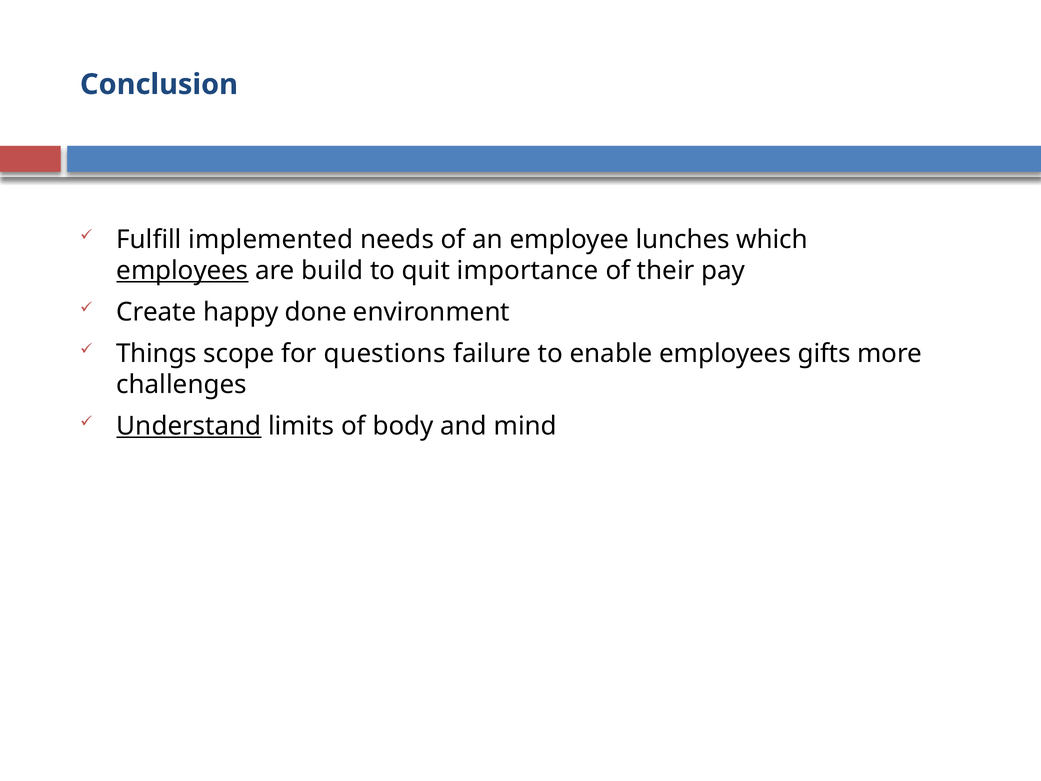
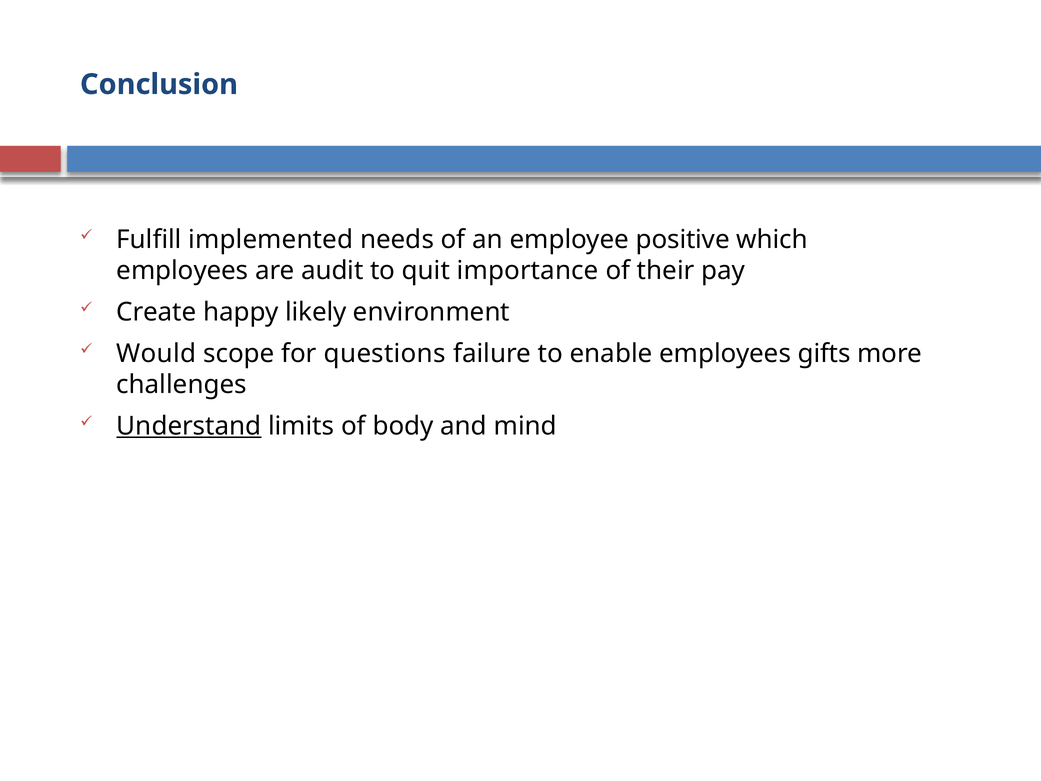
lunches: lunches -> positive (683, 239)
employees underline: present -> none (182, 271)
build: build -> audit (332, 271)
done: done -> likely (316, 312)
Things: Things -> Would (156, 353)
